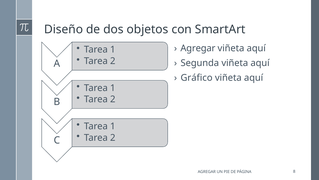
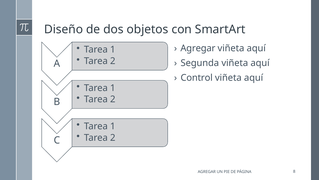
Gráfico: Gráfico -> Control (197, 77)
